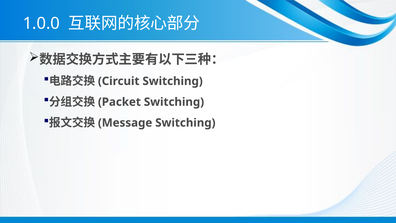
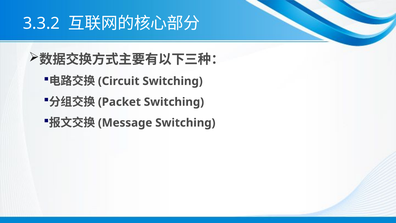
1.0.0: 1.0.0 -> 3.3.2 (41, 23)
